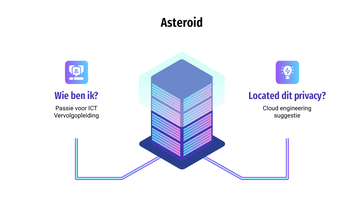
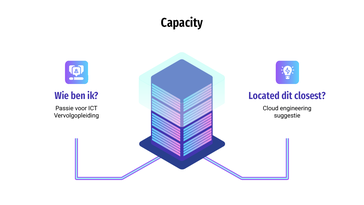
Asteroid: Asteroid -> Capacity (182, 23)
privacy: privacy -> closest (310, 96)
